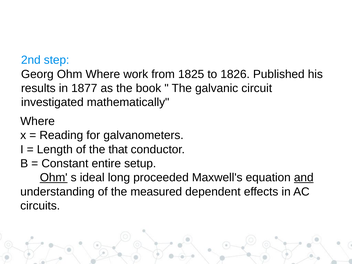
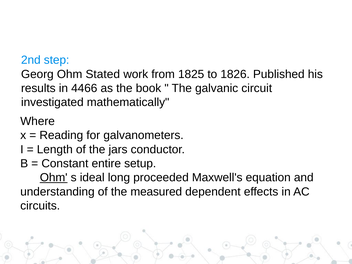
Ohm Where: Where -> Stated (103, 74)
1877: 1877 -> 4466 (84, 88)
that: that -> jars (118, 149)
and underline: present -> none (304, 178)
